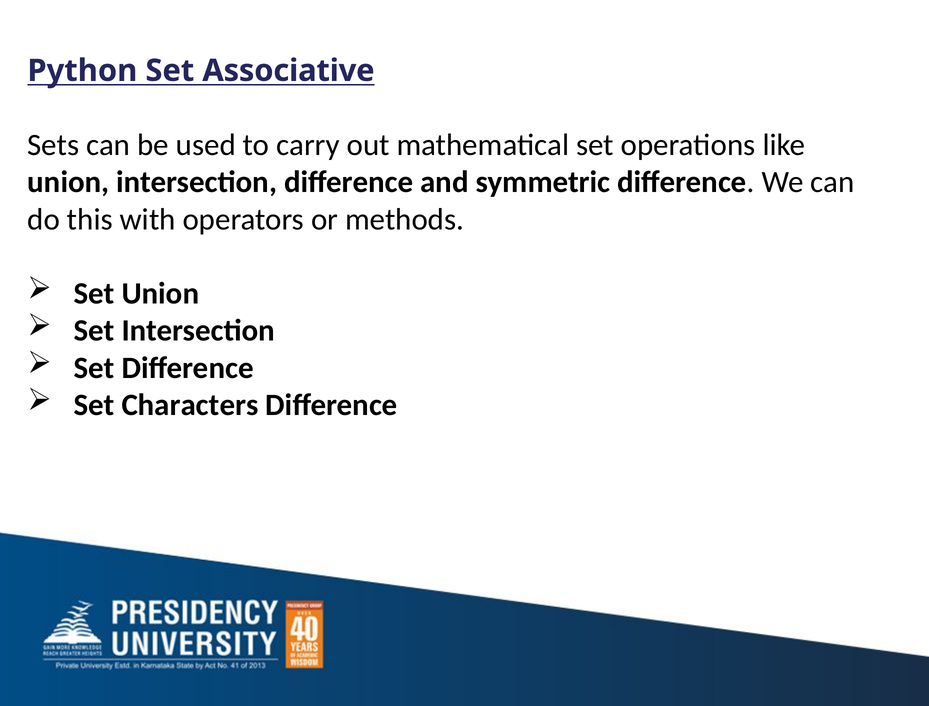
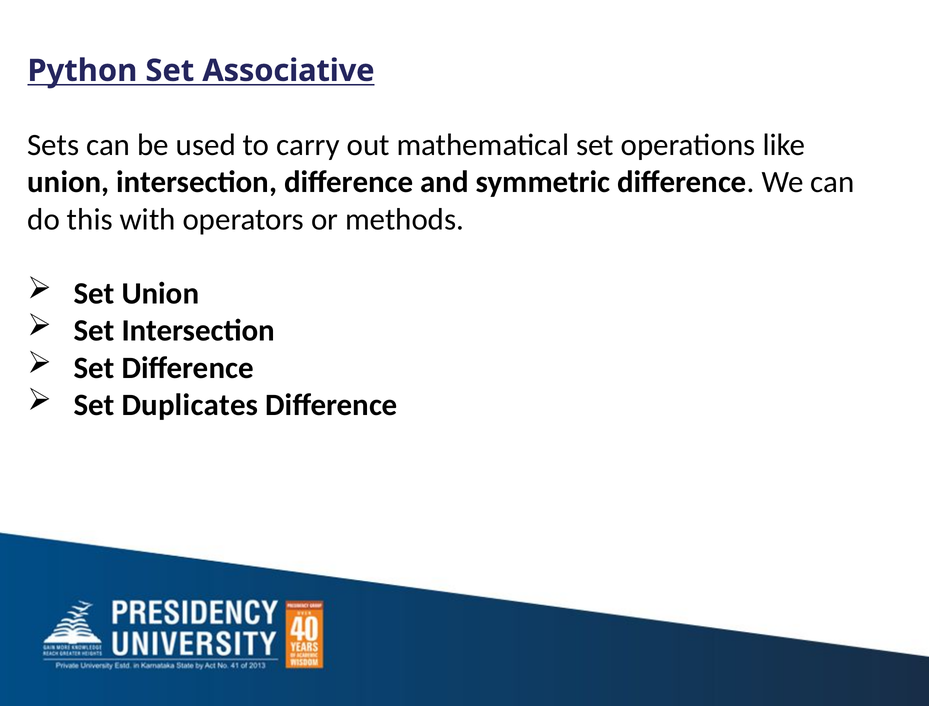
Characters: Characters -> Duplicates (190, 405)
